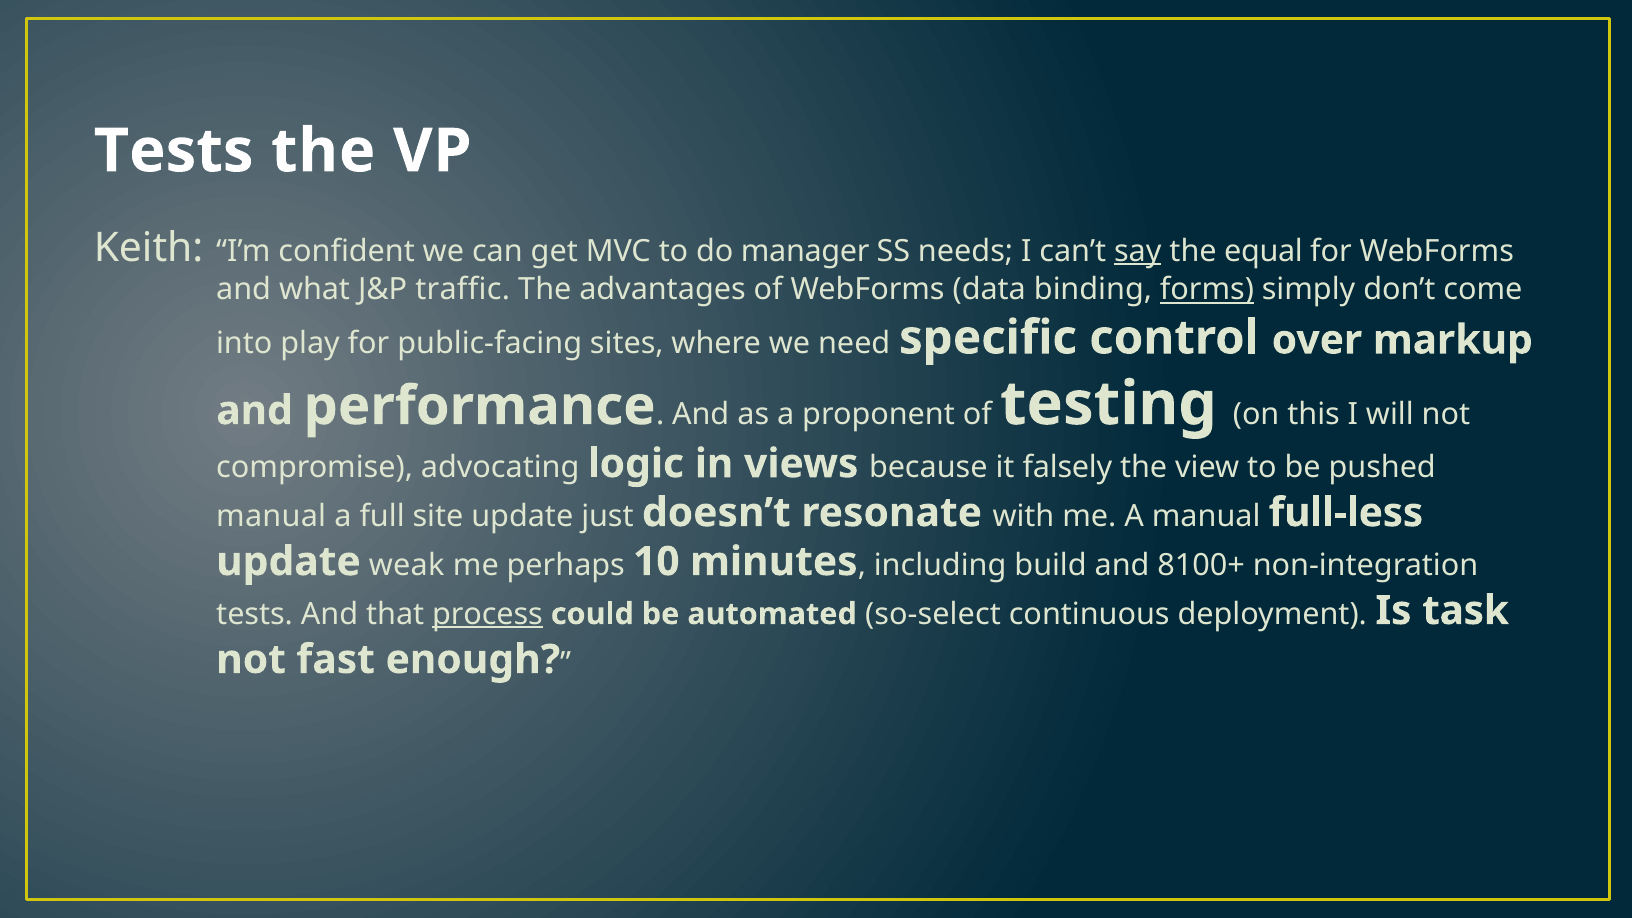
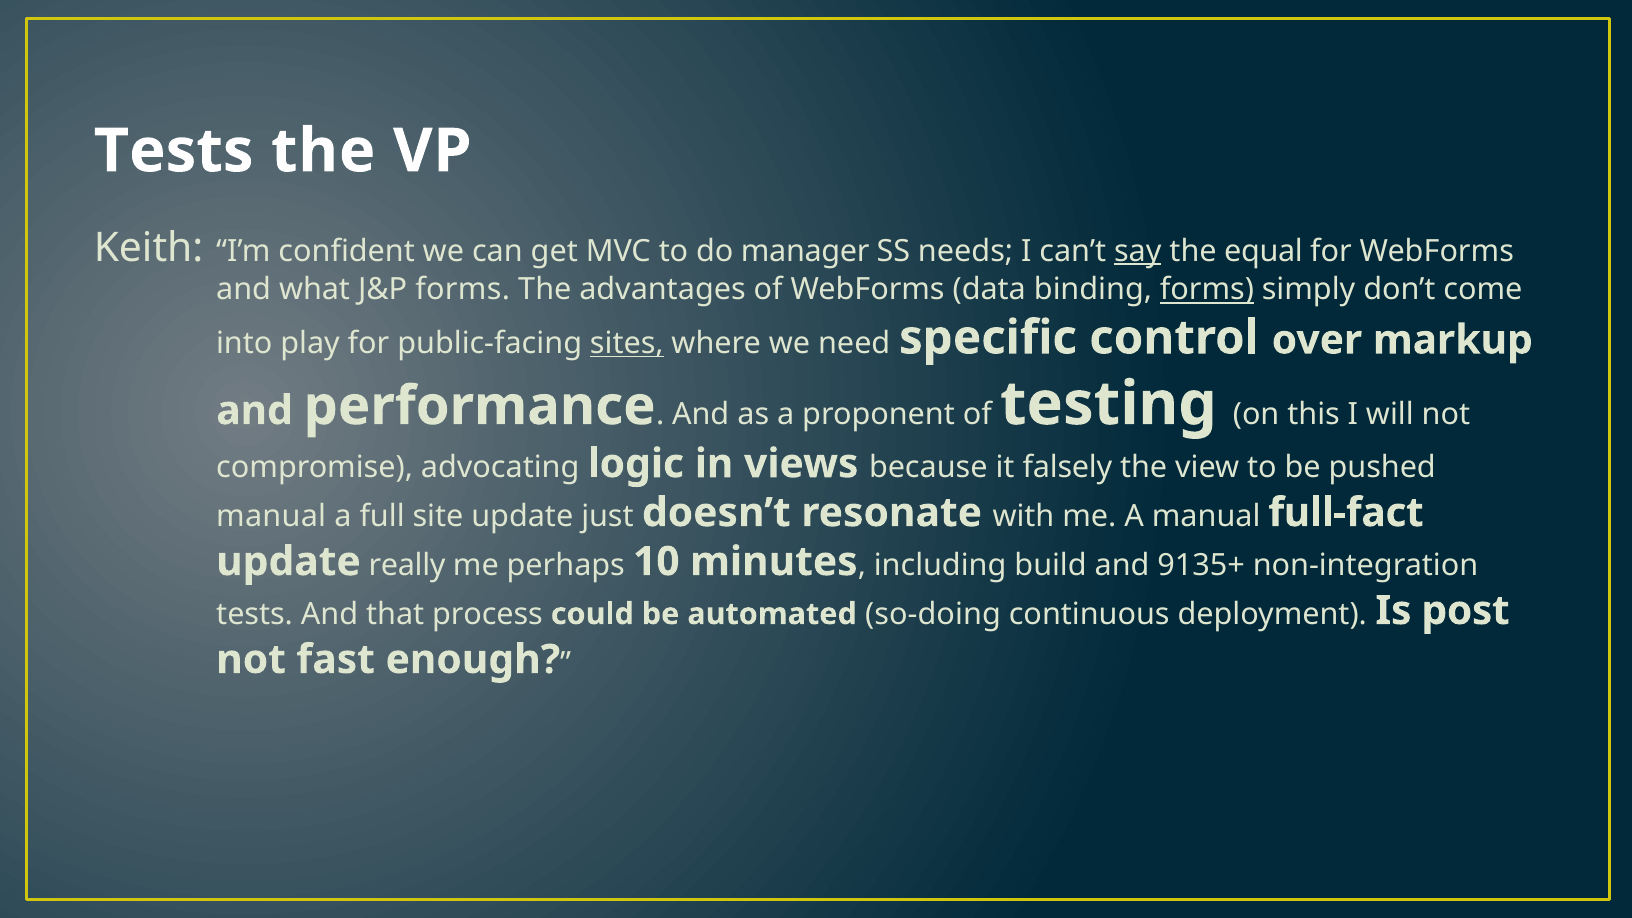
J&P traffic: traffic -> forms (463, 290)
sites underline: none -> present (627, 343)
full-less: full-less -> full-fact (1346, 513)
weak: weak -> really (407, 565)
8100+: 8100+ -> 9135+ (1201, 565)
process underline: present -> none (487, 614)
so-select: so-select -> so-doing (933, 614)
task: task -> post (1466, 611)
